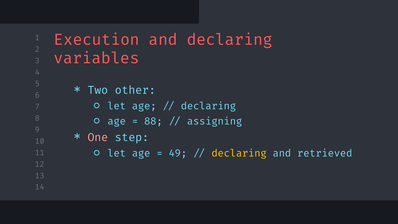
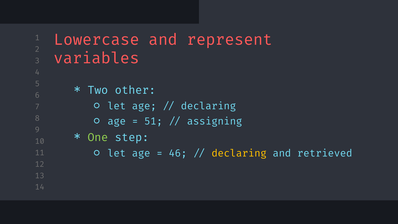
Execution: Execution -> Lowercase (97, 40)
and declaring: declaring -> represent (230, 40)
88: 88 -> 51 (153, 121)
One colour: pink -> light green (98, 137)
49: 49 -> 46 (178, 153)
